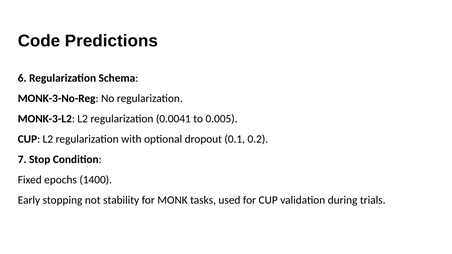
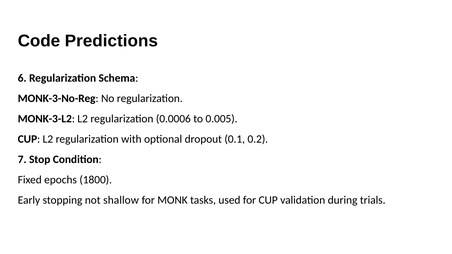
0.0041: 0.0041 -> 0.0006 (173, 119)
1400: 1400 -> 1800 (96, 180)
stability: stability -> shallow (121, 200)
